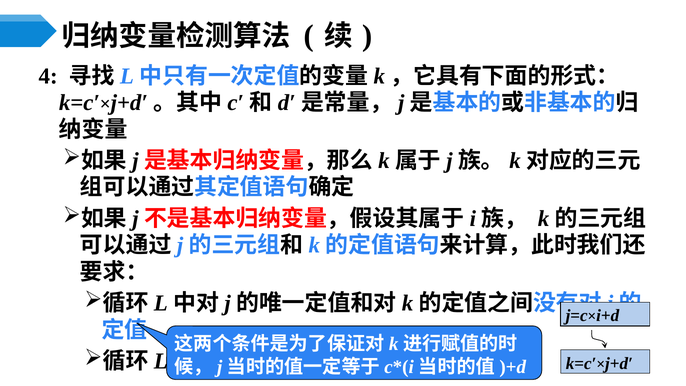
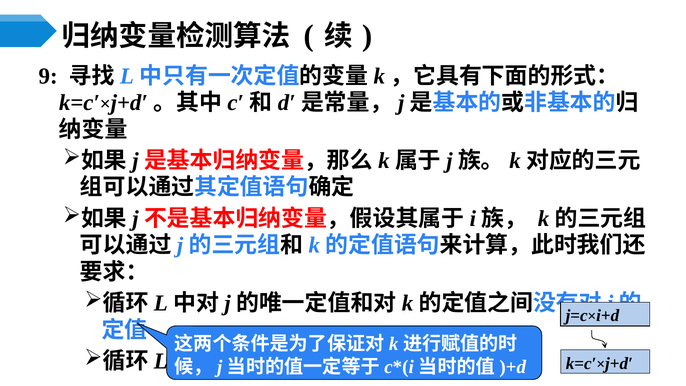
4: 4 -> 9 (48, 76)
